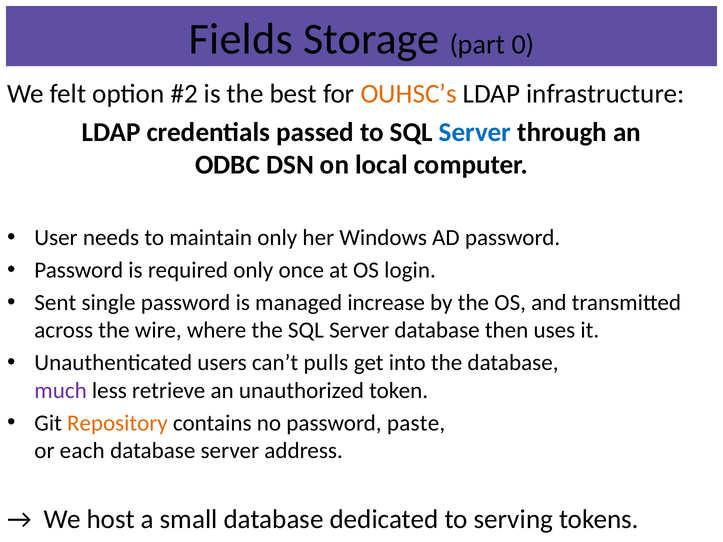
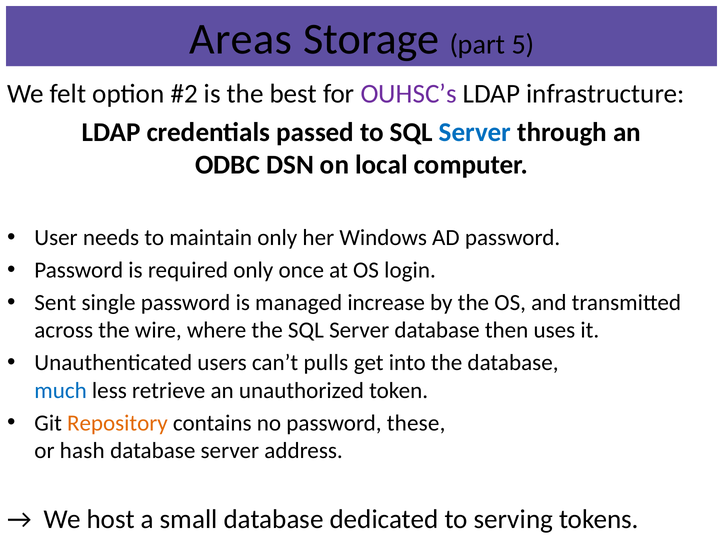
Fields: Fields -> Areas (241, 39)
0: 0 -> 5 (523, 45)
OUHSC’s colour: orange -> purple (409, 94)
much colour: purple -> blue (61, 391)
paste: paste -> these (416, 423)
each: each -> hash (82, 451)
